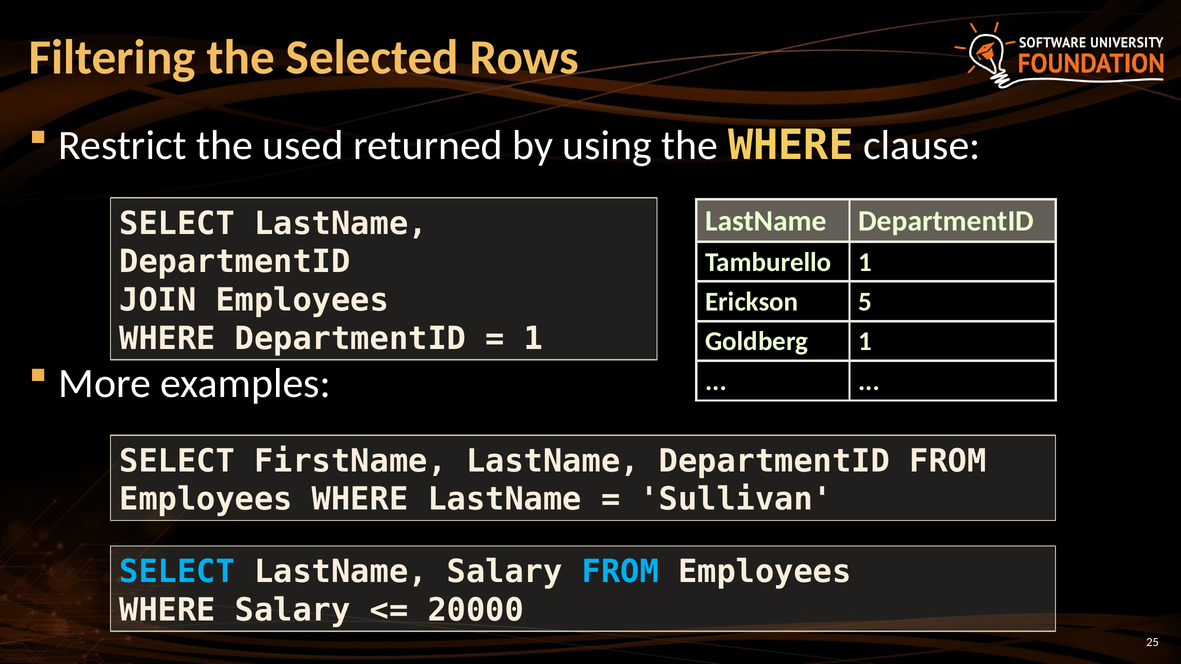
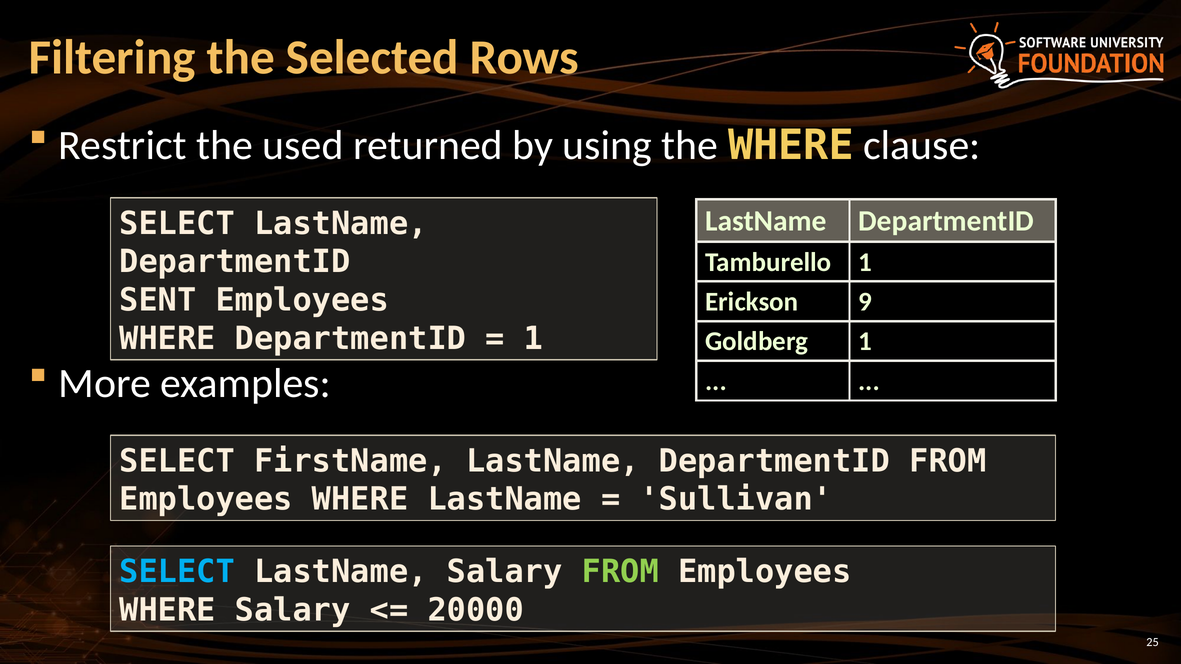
JOIN: JOIN -> SENT (158, 300)
5: 5 -> 9 (865, 302)
FROM colour: light blue -> light green (620, 572)
